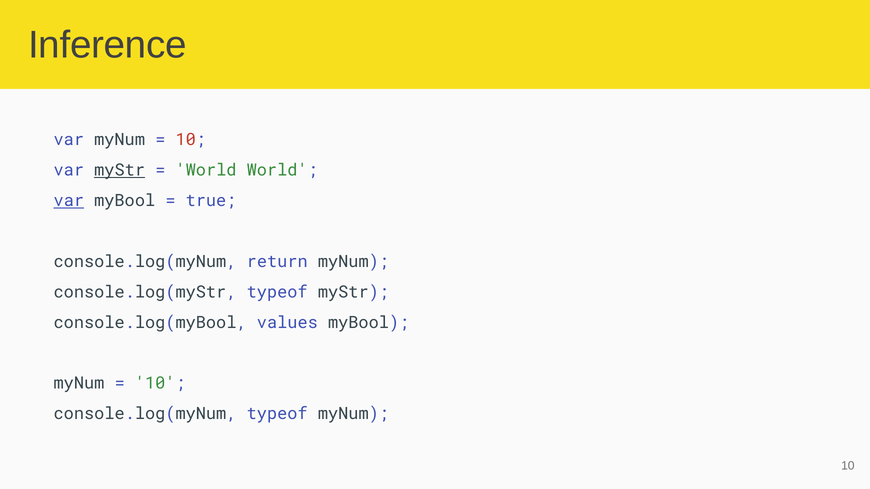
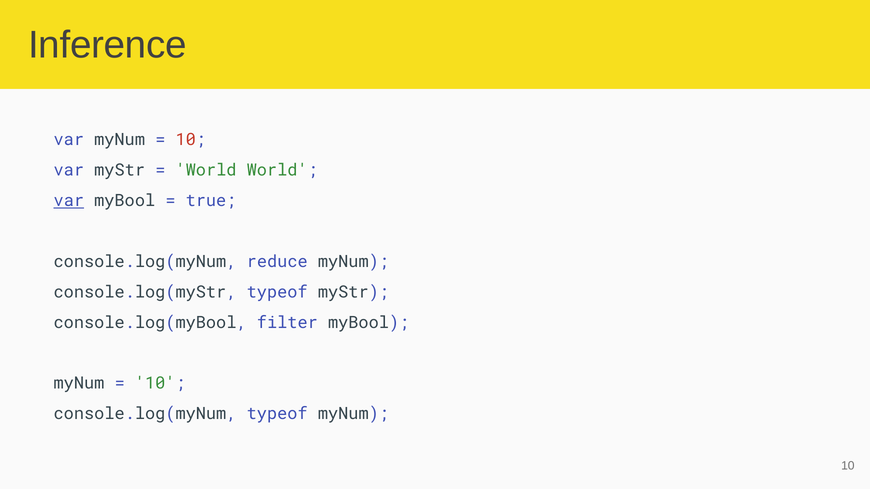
myStr underline: present -> none (120, 170)
return: return -> reduce (277, 262)
values: values -> filter (287, 323)
